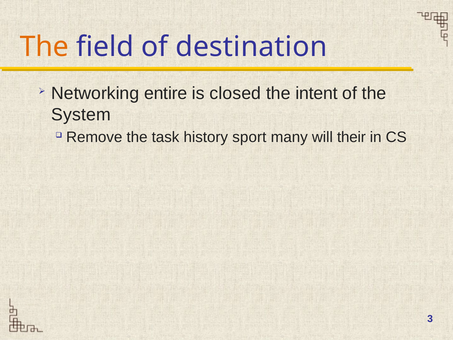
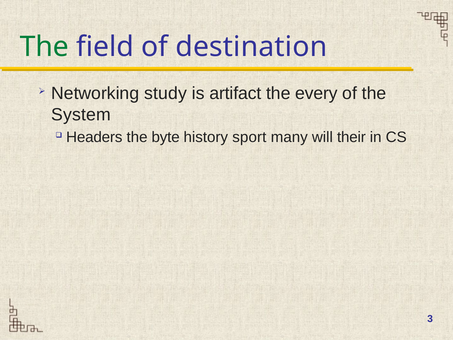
The colour: orange -> green (44, 47)
entire: entire -> study (165, 93)
closed: closed -> artifact (235, 93)
intent: intent -> every (317, 93)
Remove: Remove -> Headers (94, 137)
task: task -> byte (166, 137)
